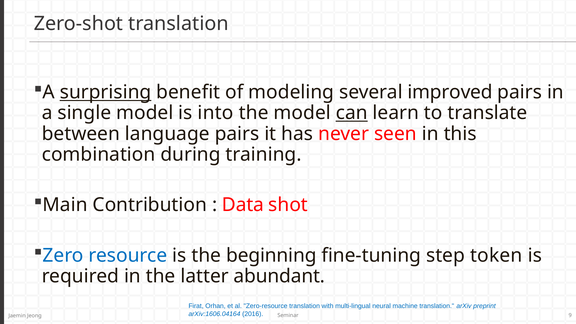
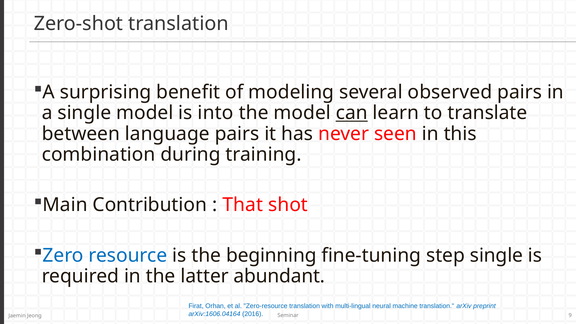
surprising underline: present -> none (106, 92)
improved: improved -> observed (450, 92)
Data: Data -> That (243, 205)
step token: token -> single (496, 255)
